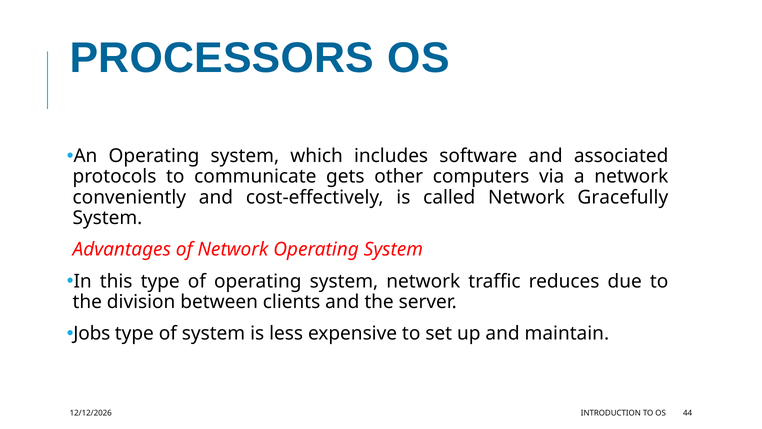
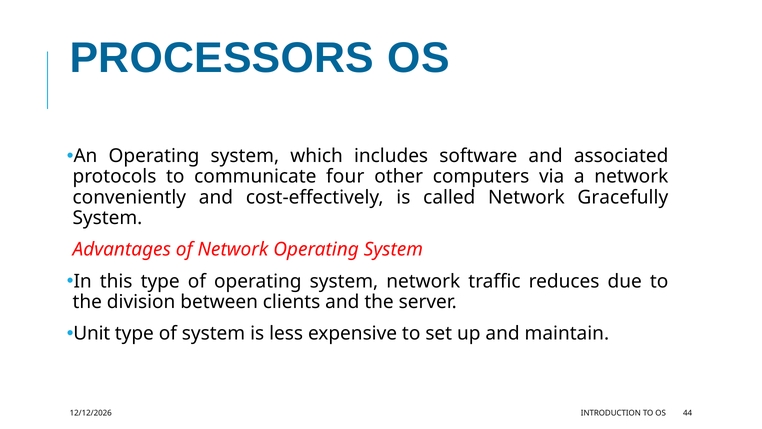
gets: gets -> four (345, 176)
Jobs: Jobs -> Unit (92, 333)
